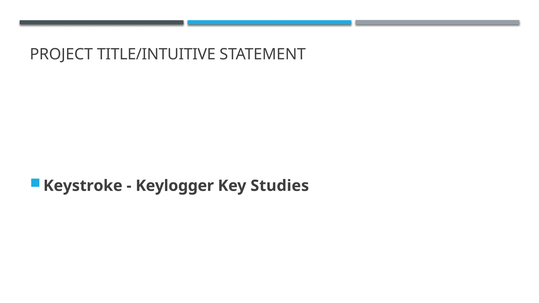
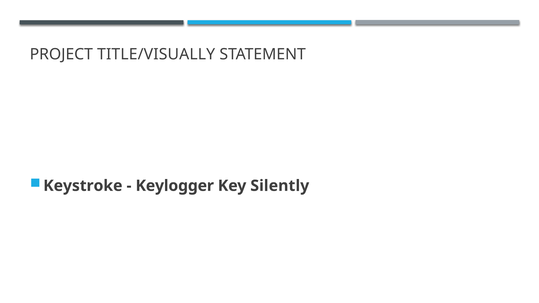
TITLE/INTUITIVE: TITLE/INTUITIVE -> TITLE/VISUALLY (156, 54)
Studies: Studies -> Silently (280, 186)
